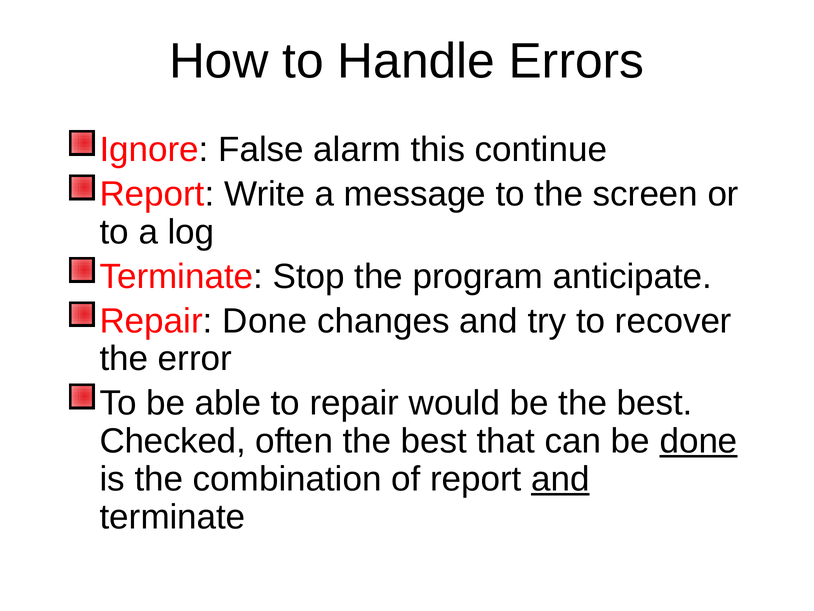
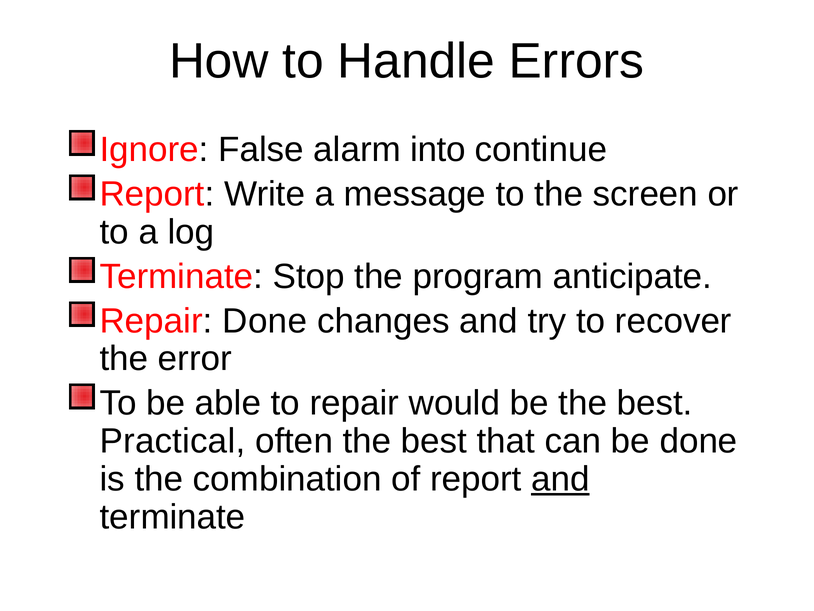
this: this -> into (438, 150)
Checked: Checked -> Practical (173, 441)
done underline: present -> none (699, 441)
